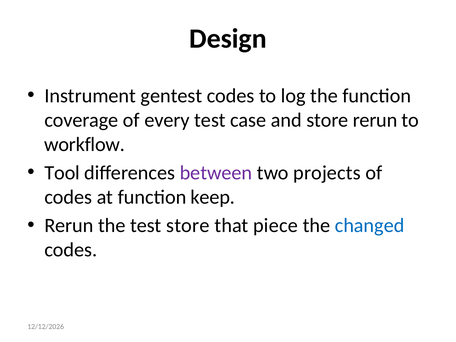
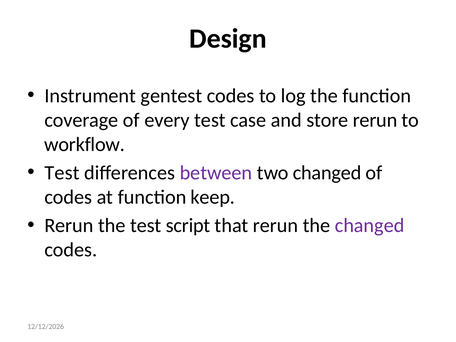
Tool: Tool -> Test (62, 173)
two projects: projects -> changed (327, 173)
test store: store -> script (188, 225)
that piece: piece -> rerun (276, 225)
changed colour: blue -> purple (370, 225)
